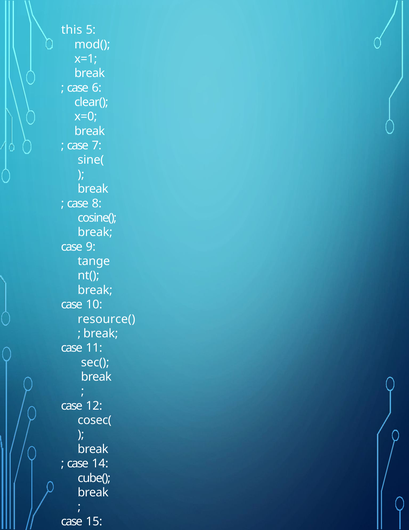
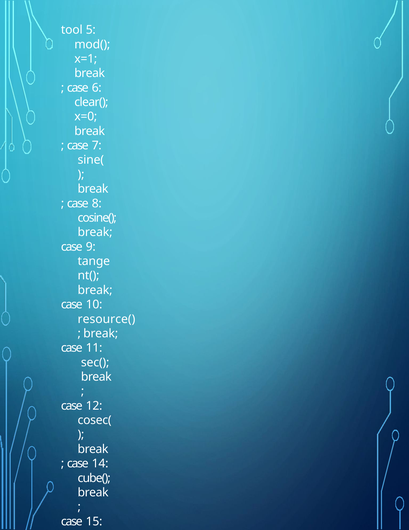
this: this -> tool (72, 30)
